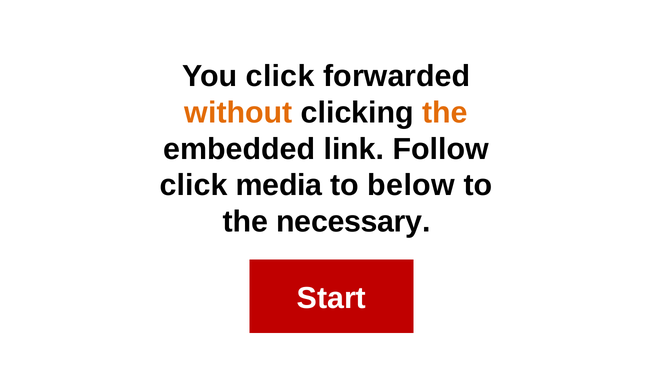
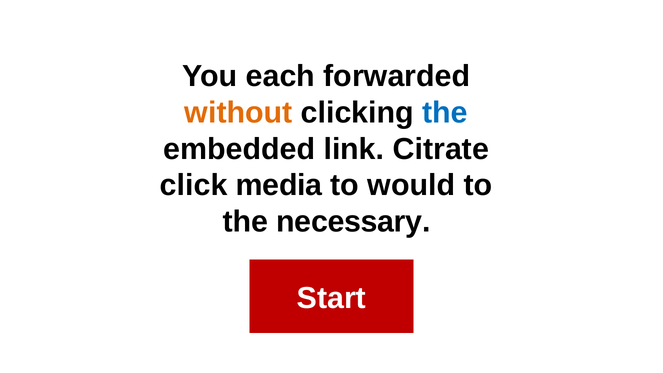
You click: click -> each (280, 76)
the colour: orange -> blue (445, 113)
Follow: Follow -> Citrate (441, 149)
below: below -> would (411, 185)
